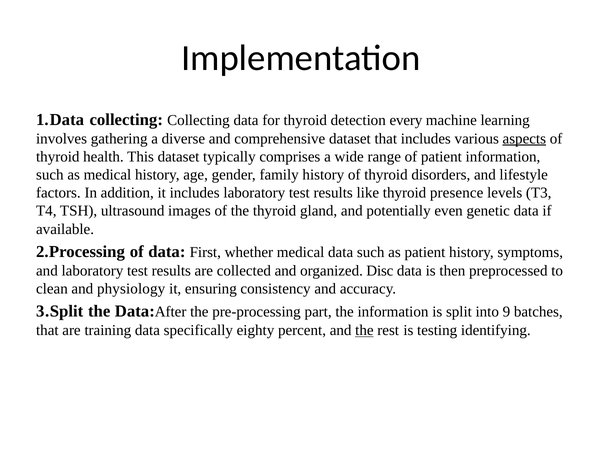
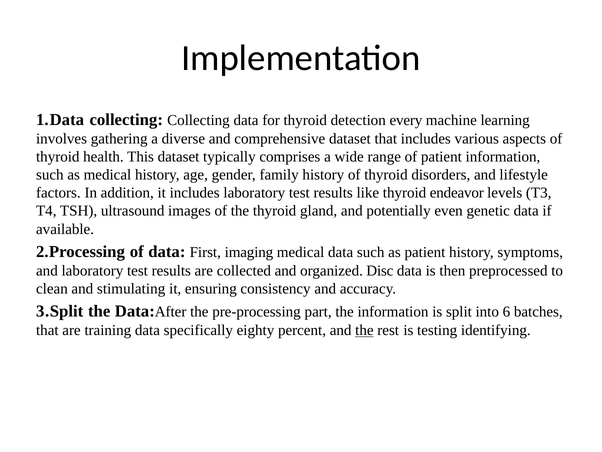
aspects underline: present -> none (524, 139)
presence: presence -> endeavor (457, 193)
whether: whether -> imaging (249, 252)
physiology: physiology -> stimulating (131, 288)
9: 9 -> 6 (506, 312)
